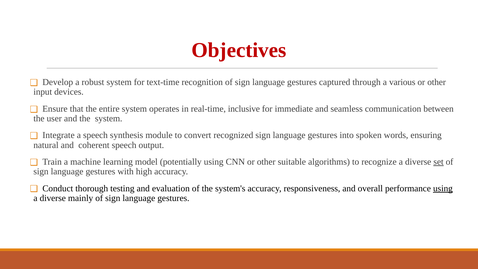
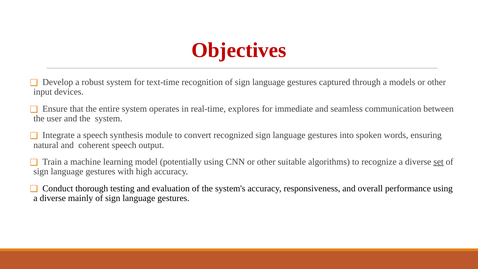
various: various -> models (402, 82)
inclusive: inclusive -> explores (244, 109)
using underline: present -> none (443, 188)
